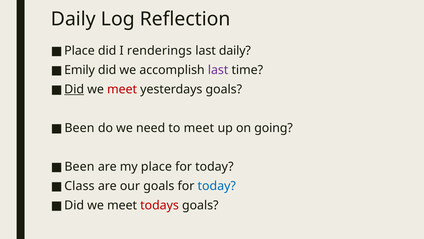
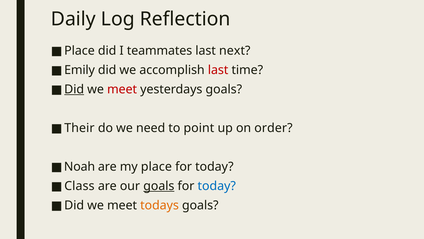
renderings: renderings -> teammates (160, 51)
last daily: daily -> next (235, 51)
last colour: purple -> red (218, 70)
Been: Been -> Their (79, 128)
to meet: meet -> point (199, 128)
going: going -> order (273, 128)
Been: Been -> Noah (80, 166)
goals underline: none -> present (159, 186)
todays colour: red -> orange (160, 205)
